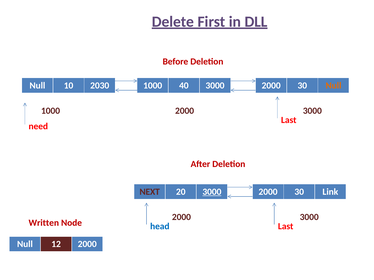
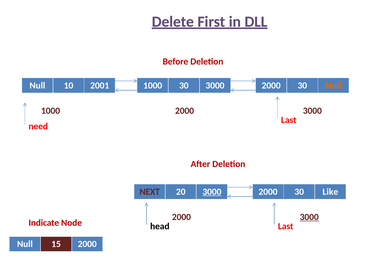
2030: 2030 -> 2001 (100, 86)
1000 40: 40 -> 30 (184, 86)
Link: Link -> Like (330, 192)
3000 underline: none -> present (309, 217)
Written: Written -> Indicate (44, 223)
head colour: blue -> black (160, 227)
12: 12 -> 15 (56, 245)
